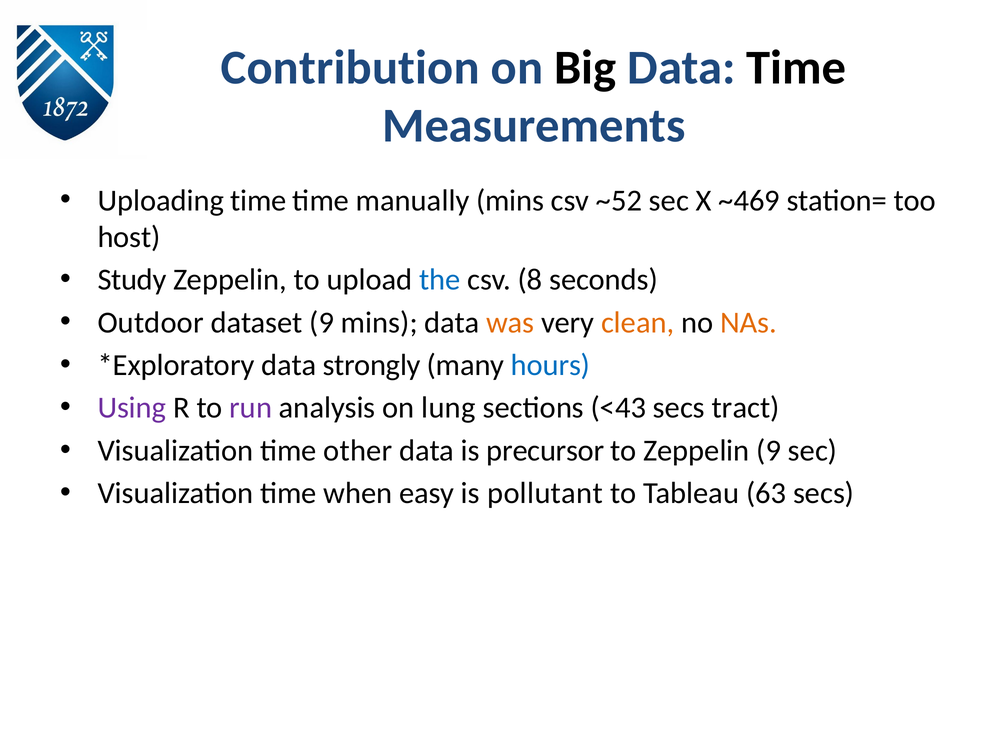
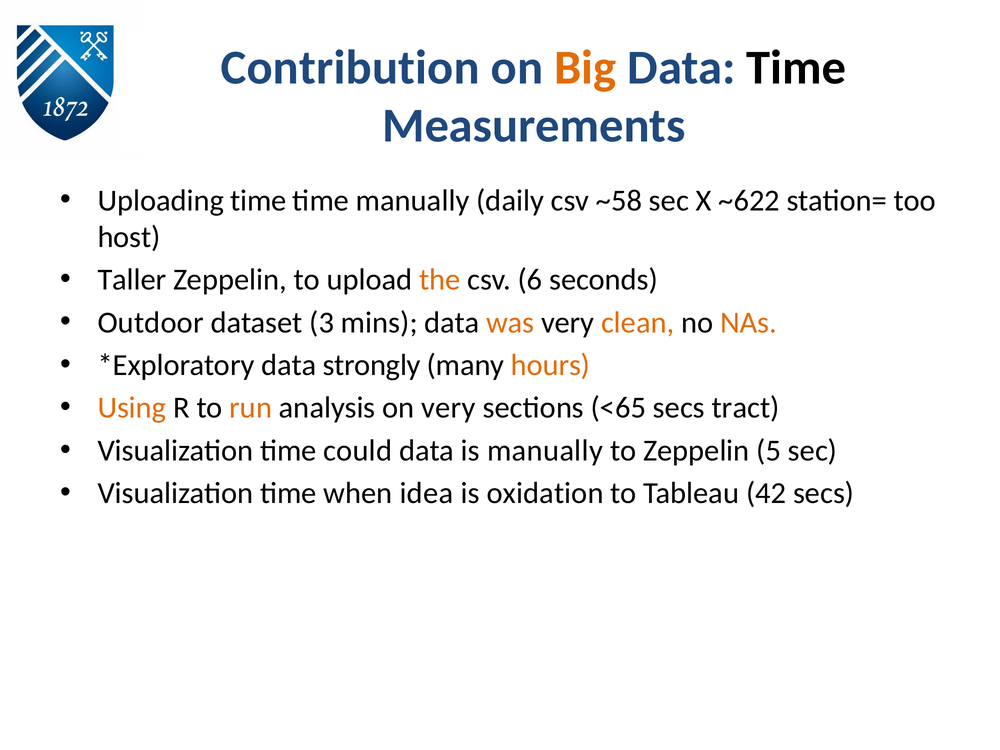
Big colour: black -> orange (585, 68)
manually mins: mins -> daily (510, 200)
~52: ~52 -> ~58 (619, 200)
~469: ~469 -> ~622 (749, 200)
Study: Study -> Taller (132, 280)
the colour: blue -> orange (440, 280)
8: 8 -> 6 (530, 280)
dataset 9: 9 -> 3 (322, 322)
hours colour: blue -> orange (550, 365)
Using colour: purple -> orange (132, 408)
run colour: purple -> orange (251, 408)
on lung: lung -> very (448, 408)
<43: <43 -> <65 (618, 408)
other: other -> could (358, 451)
is precursor: precursor -> manually (545, 451)
Zeppelin 9: 9 -> 5 (769, 451)
easy: easy -> idea (427, 493)
pollutant: pollutant -> oxidation (545, 493)
63: 63 -> 42 (766, 493)
